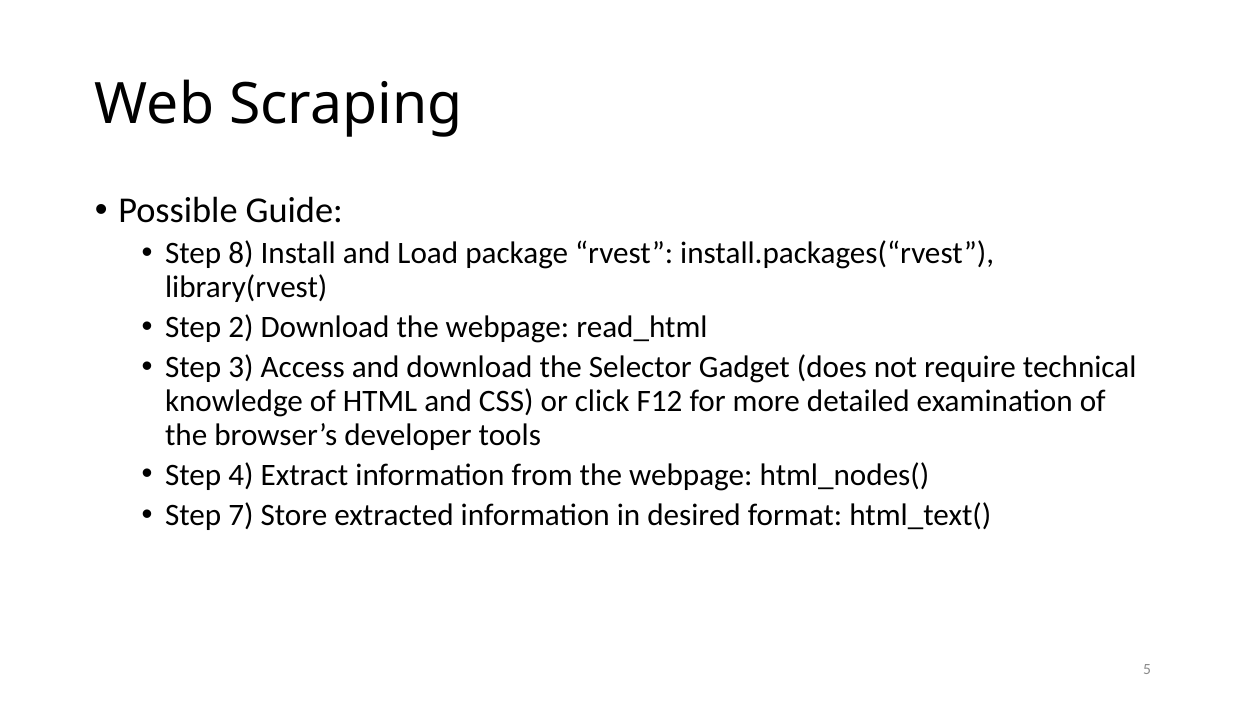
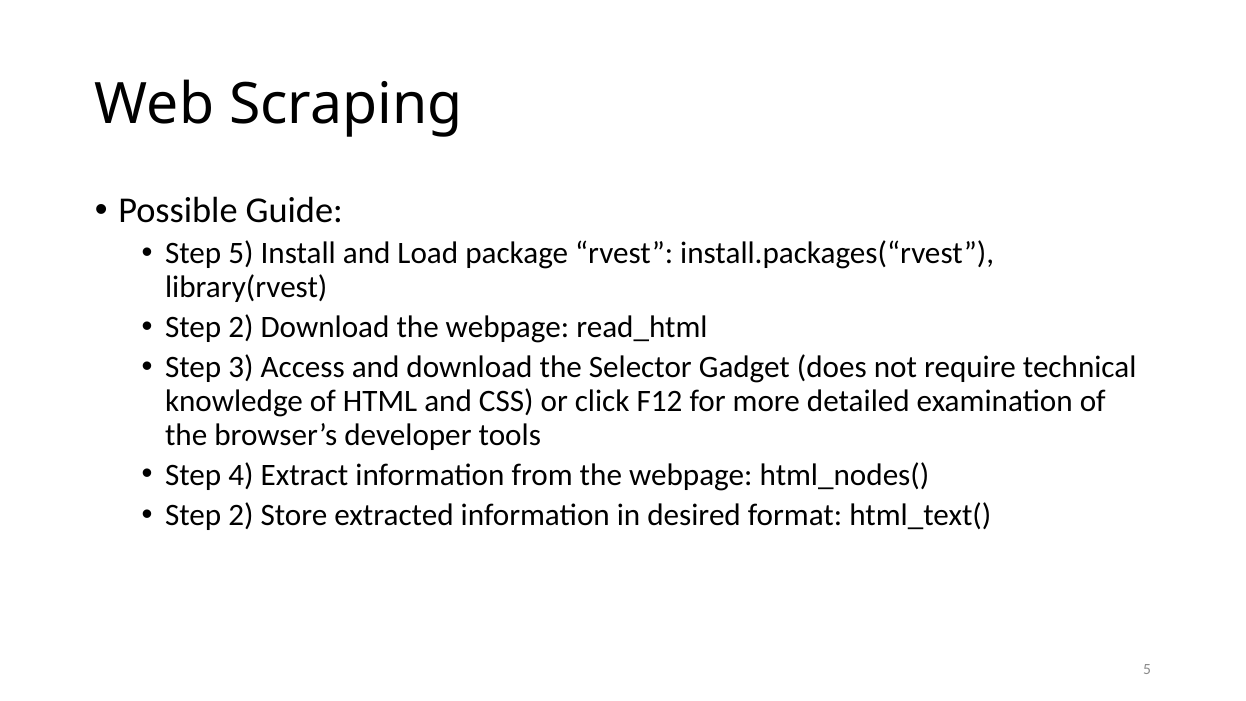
Step 8: 8 -> 5 (241, 254)
7: 7 -> 2 (241, 515)
